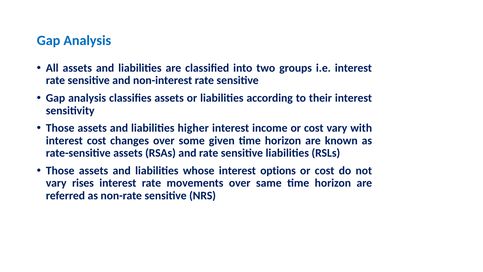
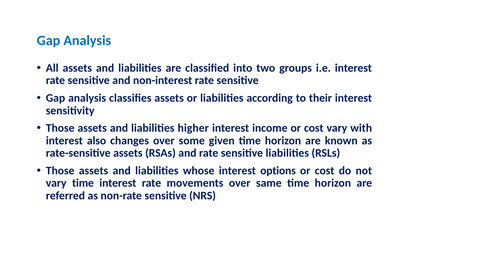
interest cost: cost -> also (97, 140)
vary rises: rises -> time (83, 183)
